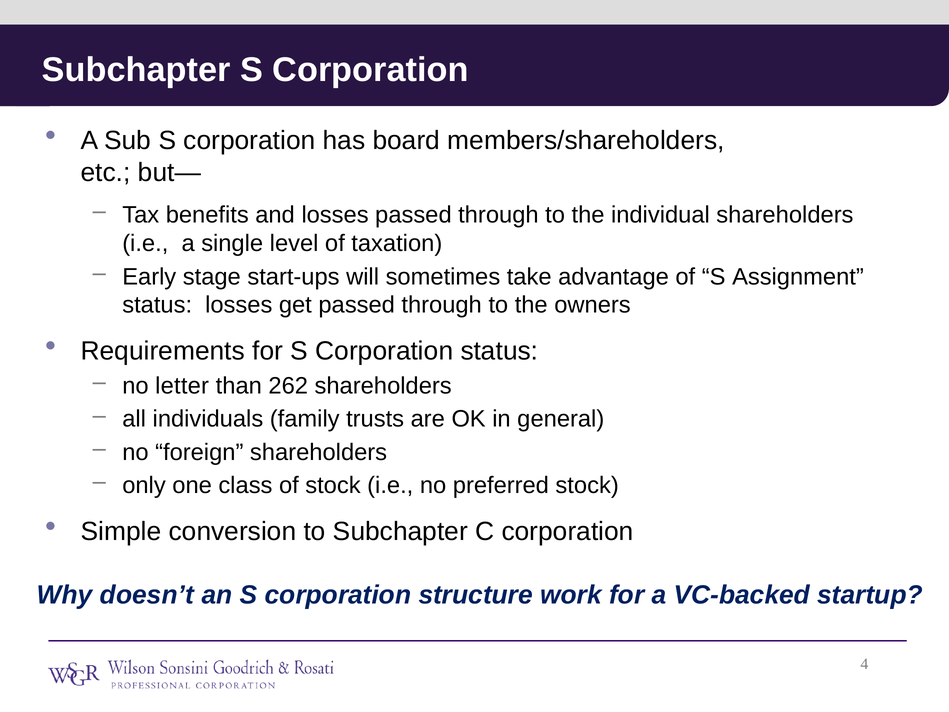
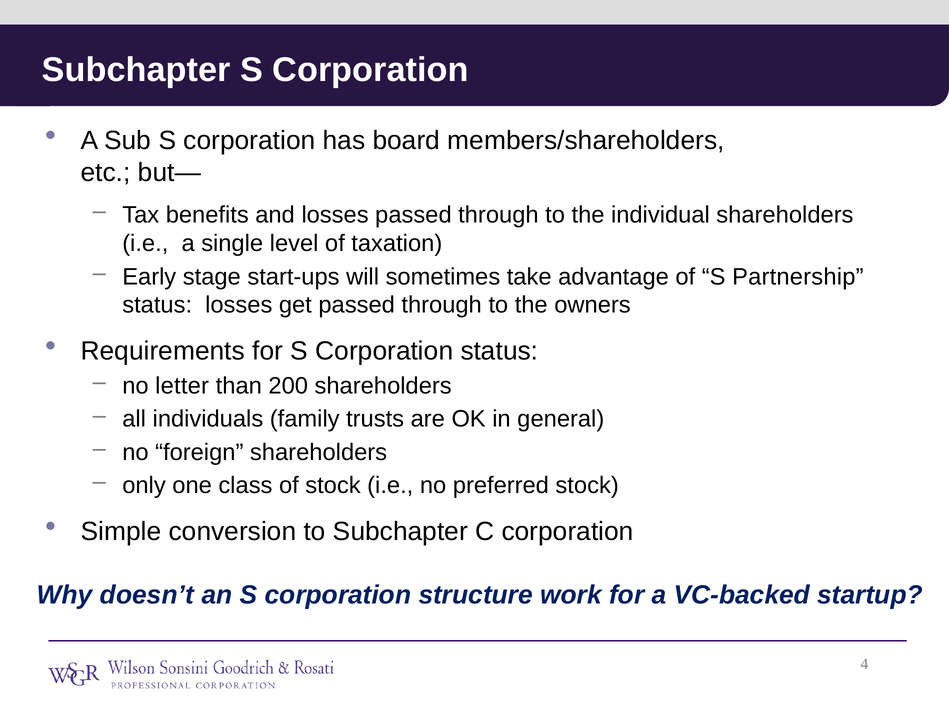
Assignment: Assignment -> Partnership (798, 277)
262: 262 -> 200 (288, 386)
